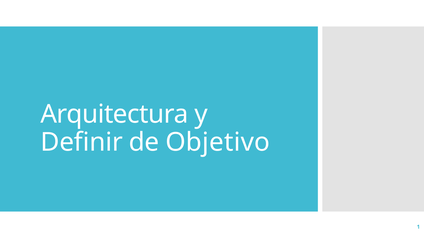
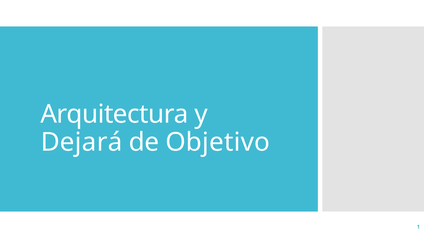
Definir: Definir -> Dejará (82, 143)
